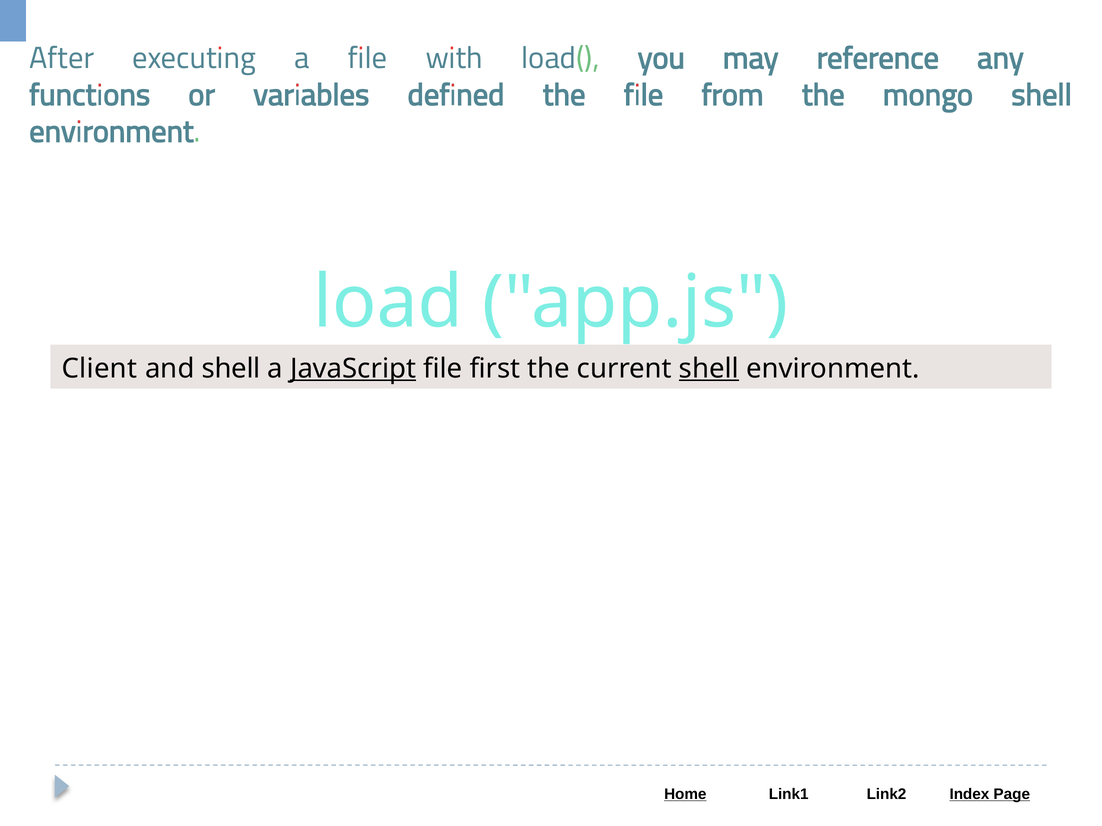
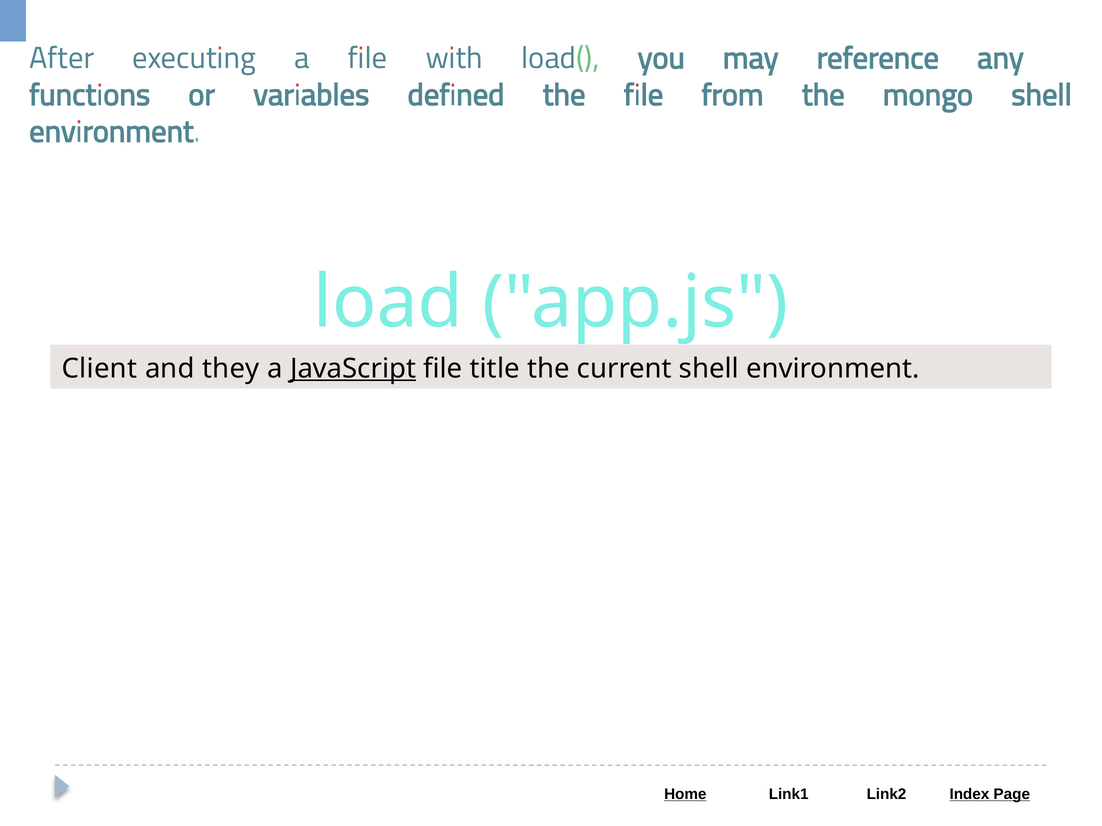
and shell: shell -> they (231, 369)
first: first -> title (495, 369)
shell underline: present -> none (709, 369)
